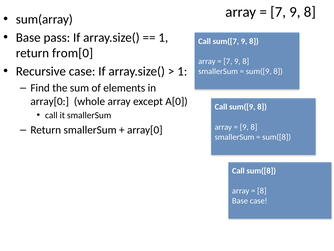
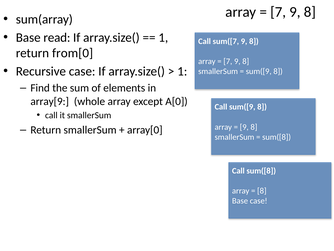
pass: pass -> read (57, 38)
array[0: array[0 -> array[9 (50, 101)
